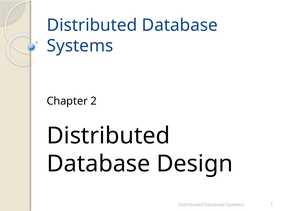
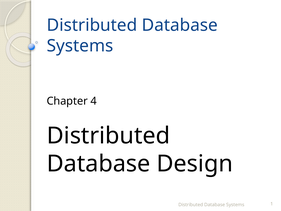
2: 2 -> 4 (94, 101)
